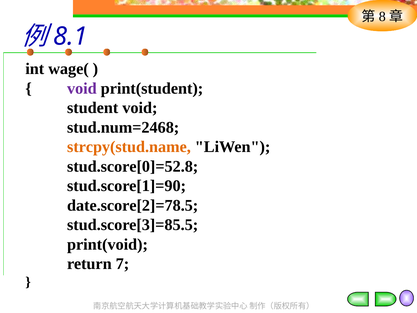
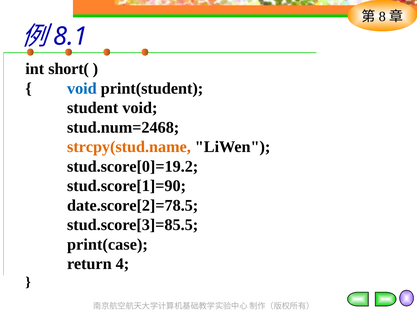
wage(: wage( -> short( (69, 69)
void colour: purple -> blue (82, 88)
stud.score[0]=52.8: stud.score[0]=52.8 -> stud.score[0]=19.2 (133, 166)
print(void: print(void -> print(case (107, 244)
7: 7 -> 4 (122, 264)
